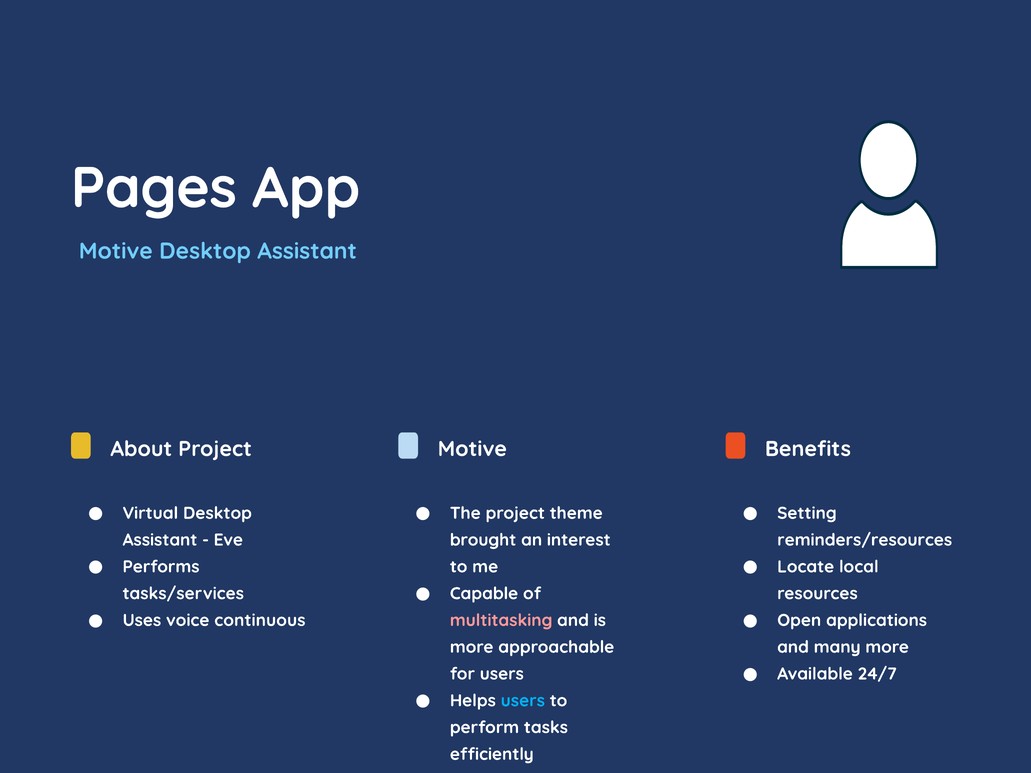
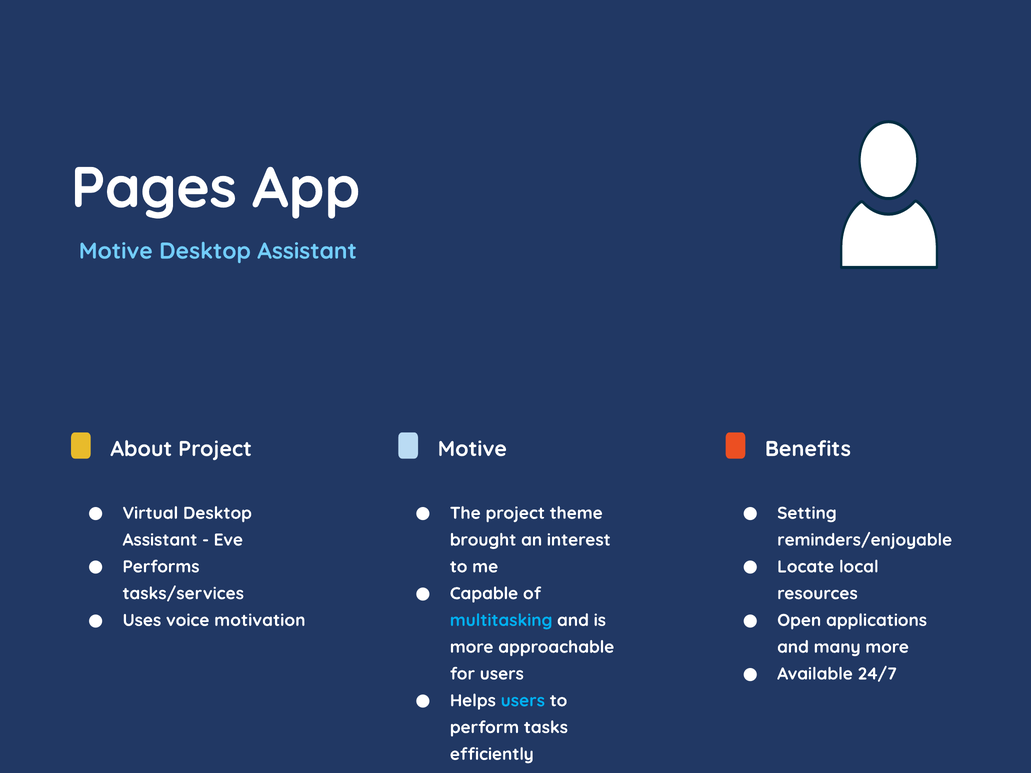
reminders/resources: reminders/resources -> reminders/enjoyable (865, 540)
continuous: continuous -> motivation (260, 620)
multitasking colour: pink -> light blue (501, 620)
